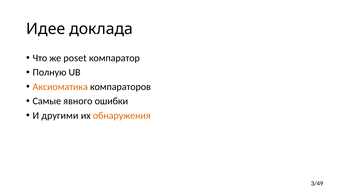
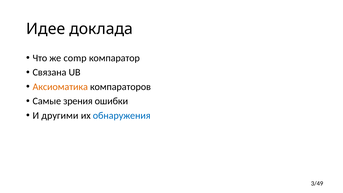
poset: poset -> comp (75, 58)
Полную: Полную -> Связана (49, 72)
явного: явного -> зрения (78, 101)
обнаружения colour: orange -> blue (122, 116)
